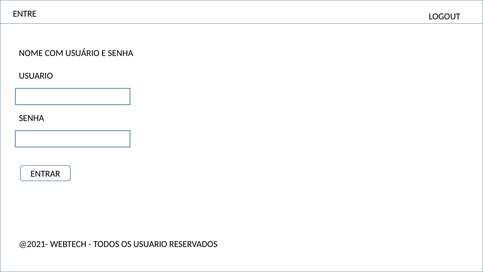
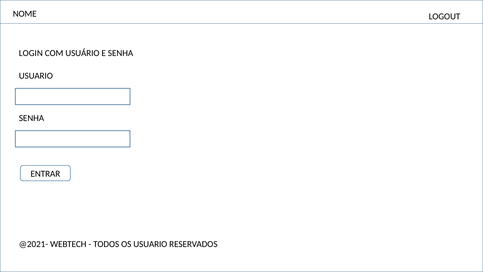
ENTRE: ENTRE -> NOME (25, 14)
NOME: NOME -> LOGIN (31, 53)
